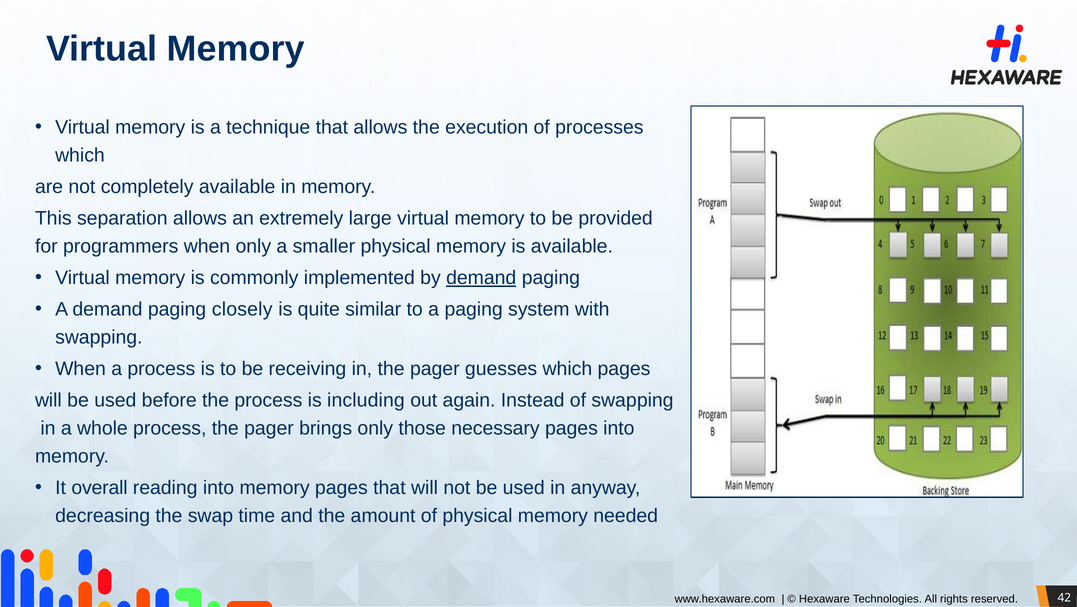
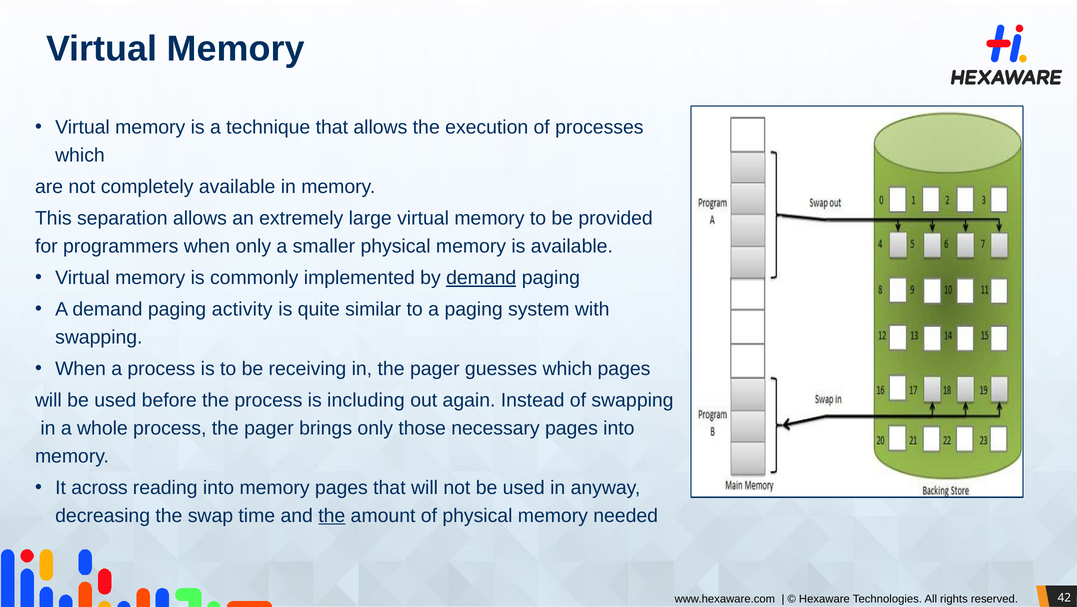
closely: closely -> activity (242, 309)
overall: overall -> across (100, 487)
the underline: none -> present (332, 515)
